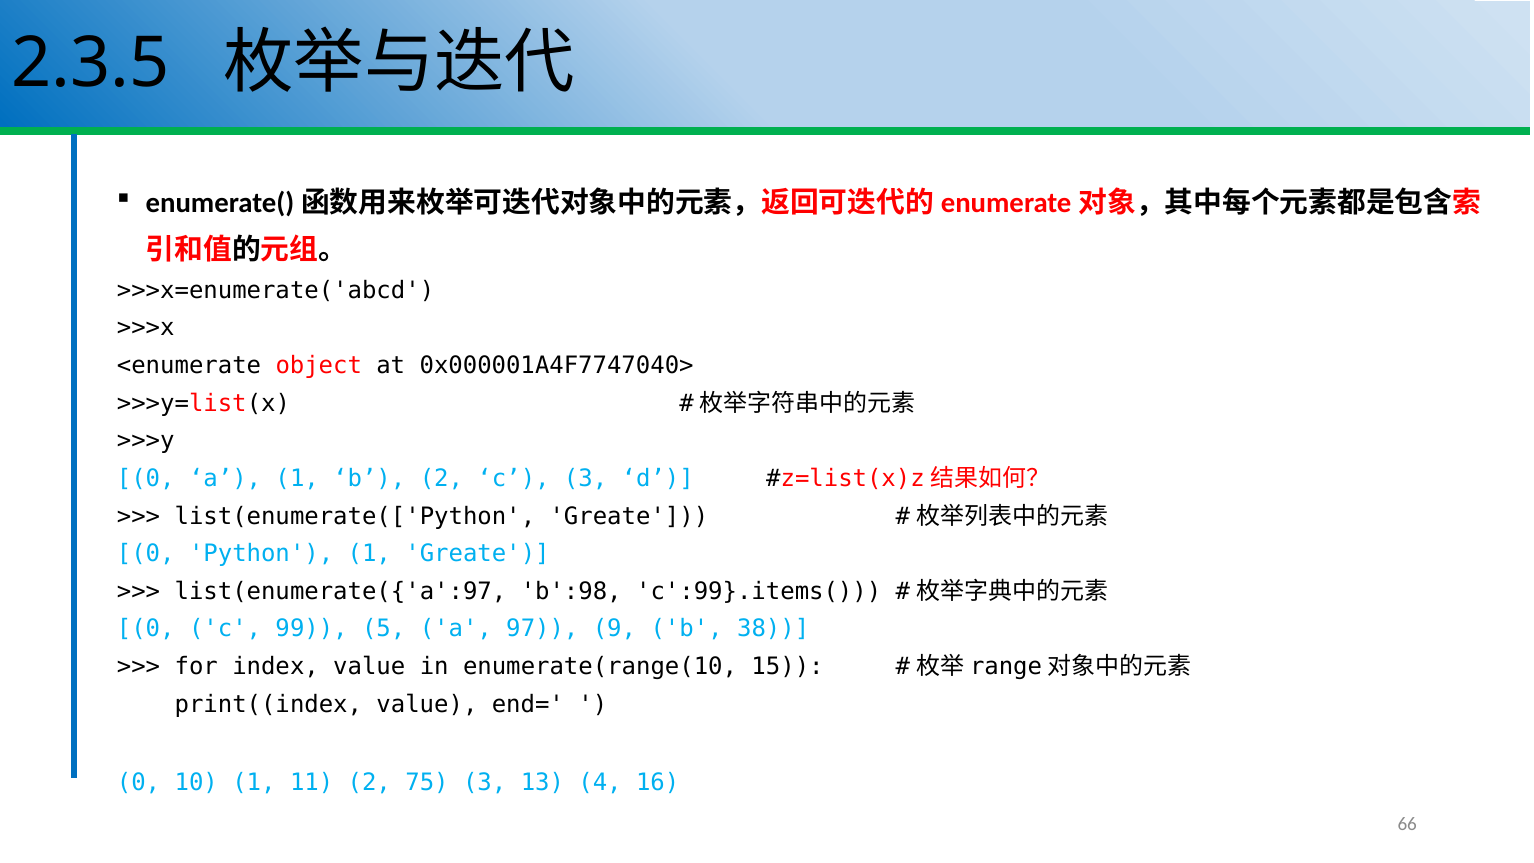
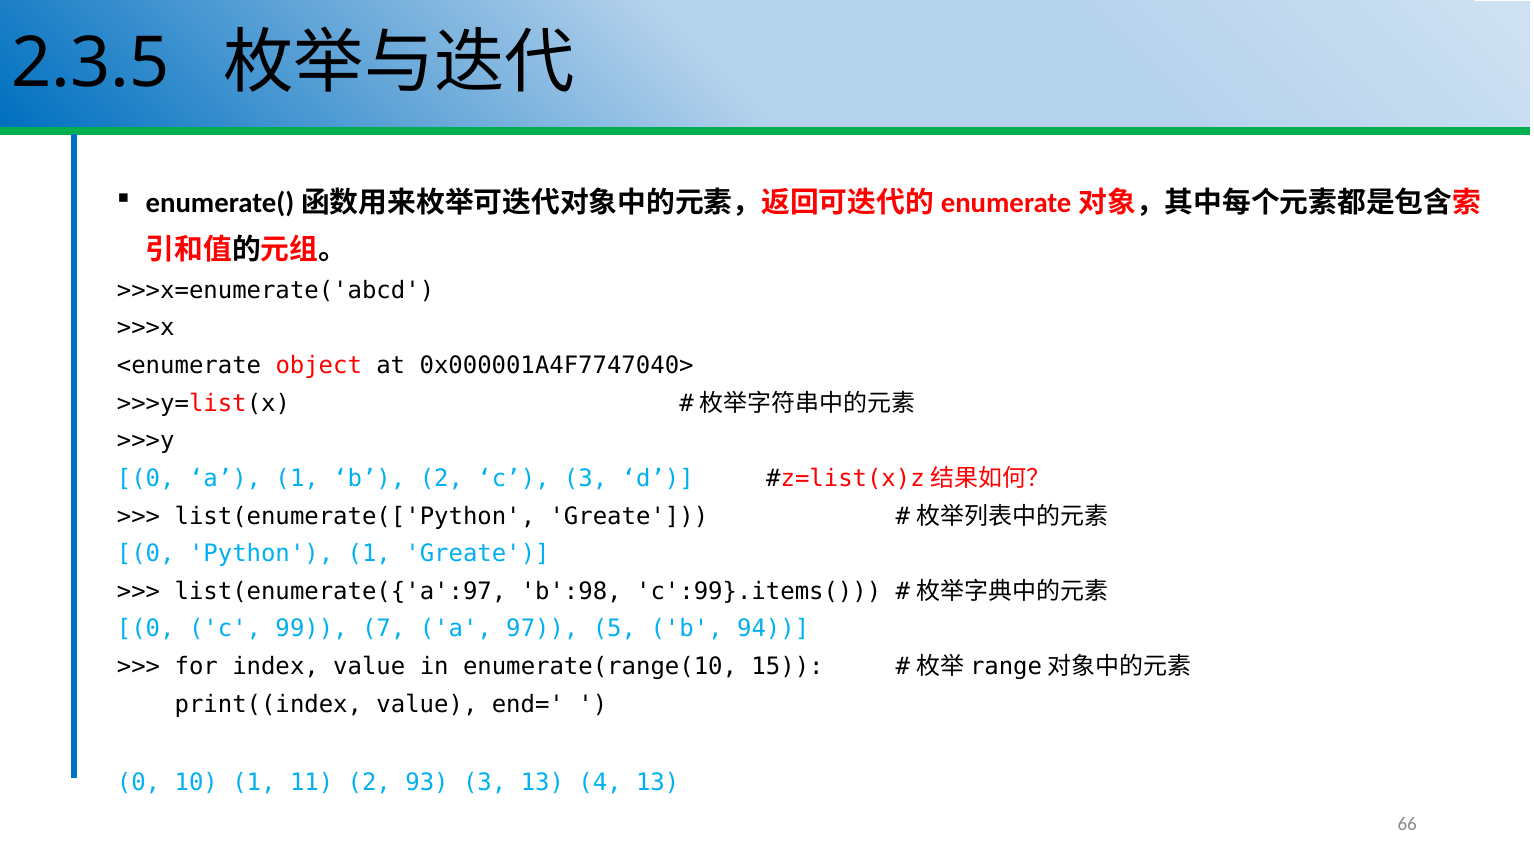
5: 5 -> 7 (384, 629)
9: 9 -> 5 (614, 629)
38: 38 -> 94 (773, 629)
75: 75 -> 93 (427, 782)
4 16: 16 -> 13 (658, 782)
